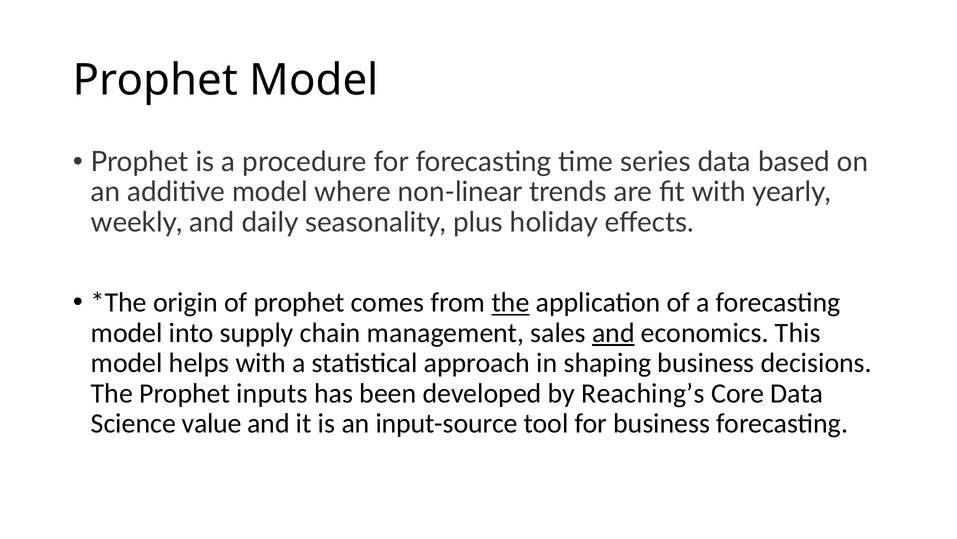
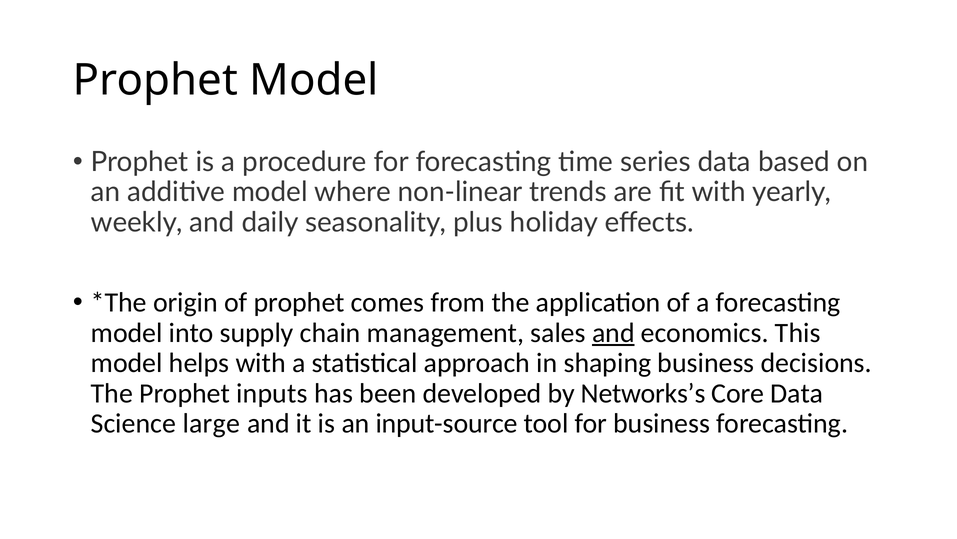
the underline: present -> none (510, 302)
Reaching’s: Reaching’s -> Networks’s (643, 393)
value: value -> large (211, 423)
